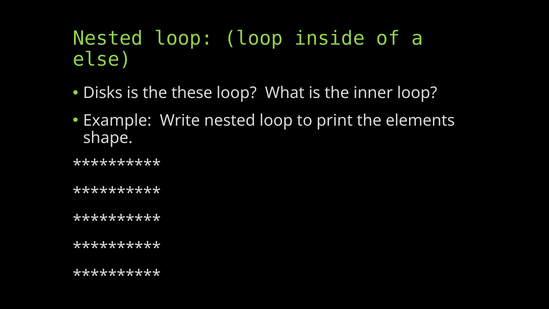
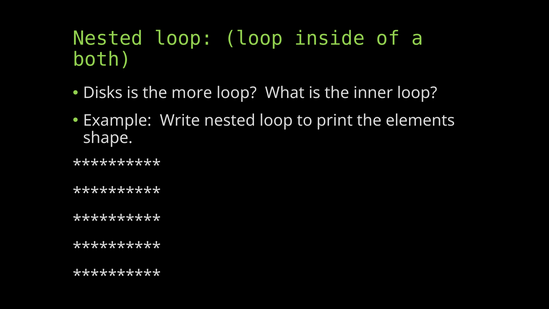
else: else -> both (102, 59)
these: these -> more (192, 93)
